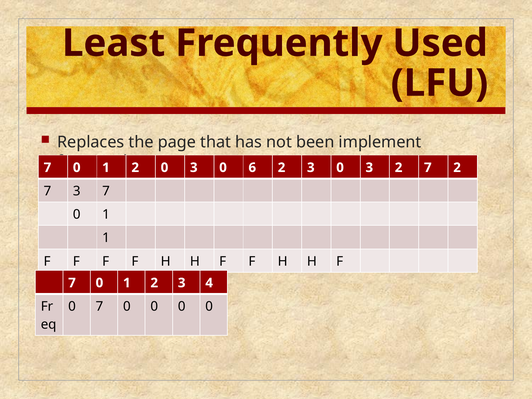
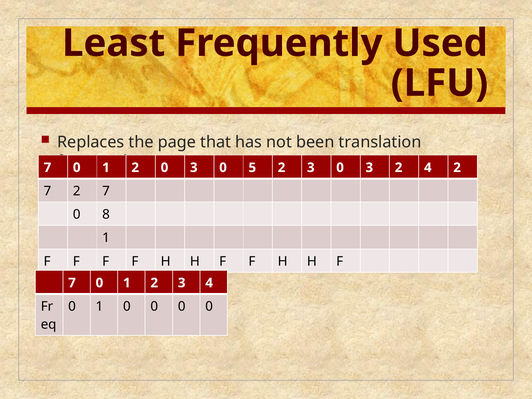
implement: implement -> translation (380, 142)
6: 6 -> 5 (252, 168)
3 2 7: 7 -> 4 (428, 168)
7 3: 3 -> 2 (77, 191)
1: 1 -> 8 (106, 214)
7: 7 -> 1 (99, 306)
